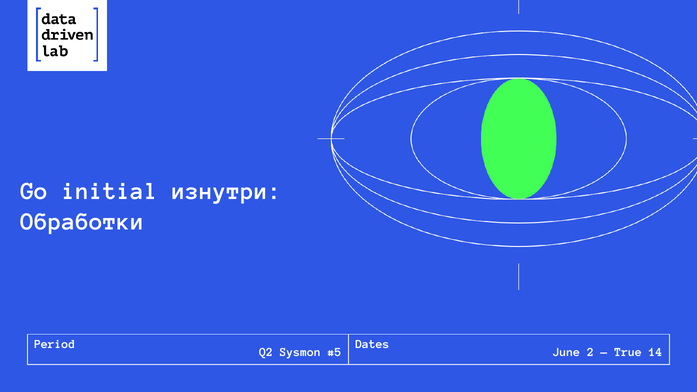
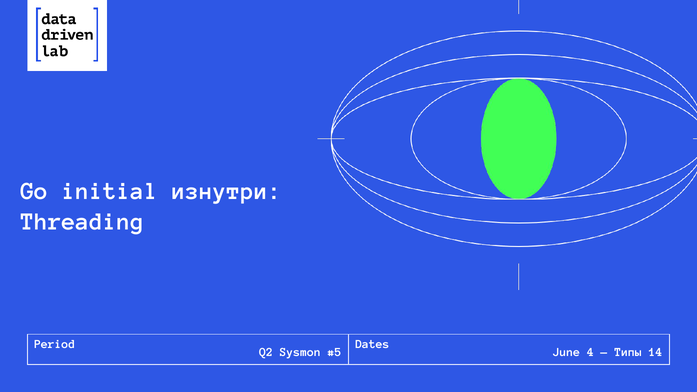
Обработки: Обработки -> Threading (83, 221)
2: 2 -> 4 (591, 352)
True: True -> Типы (628, 352)
